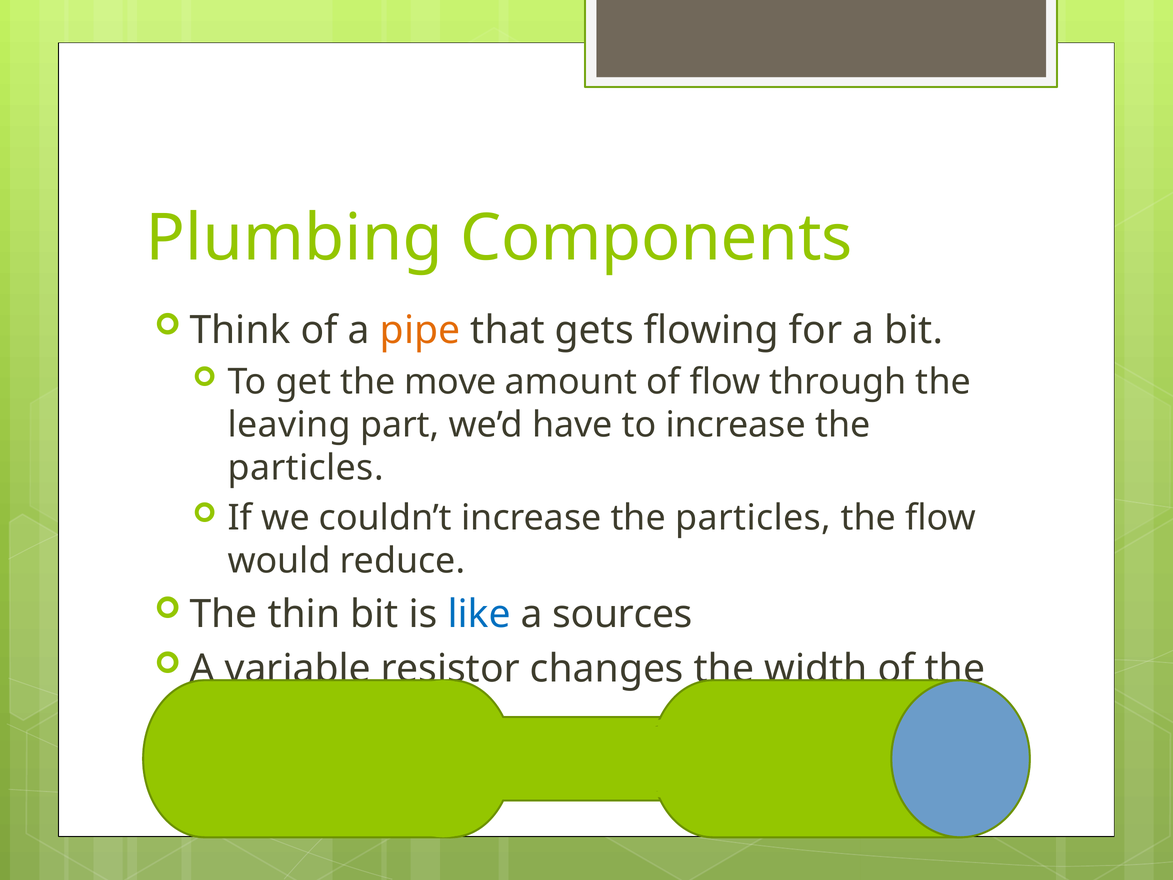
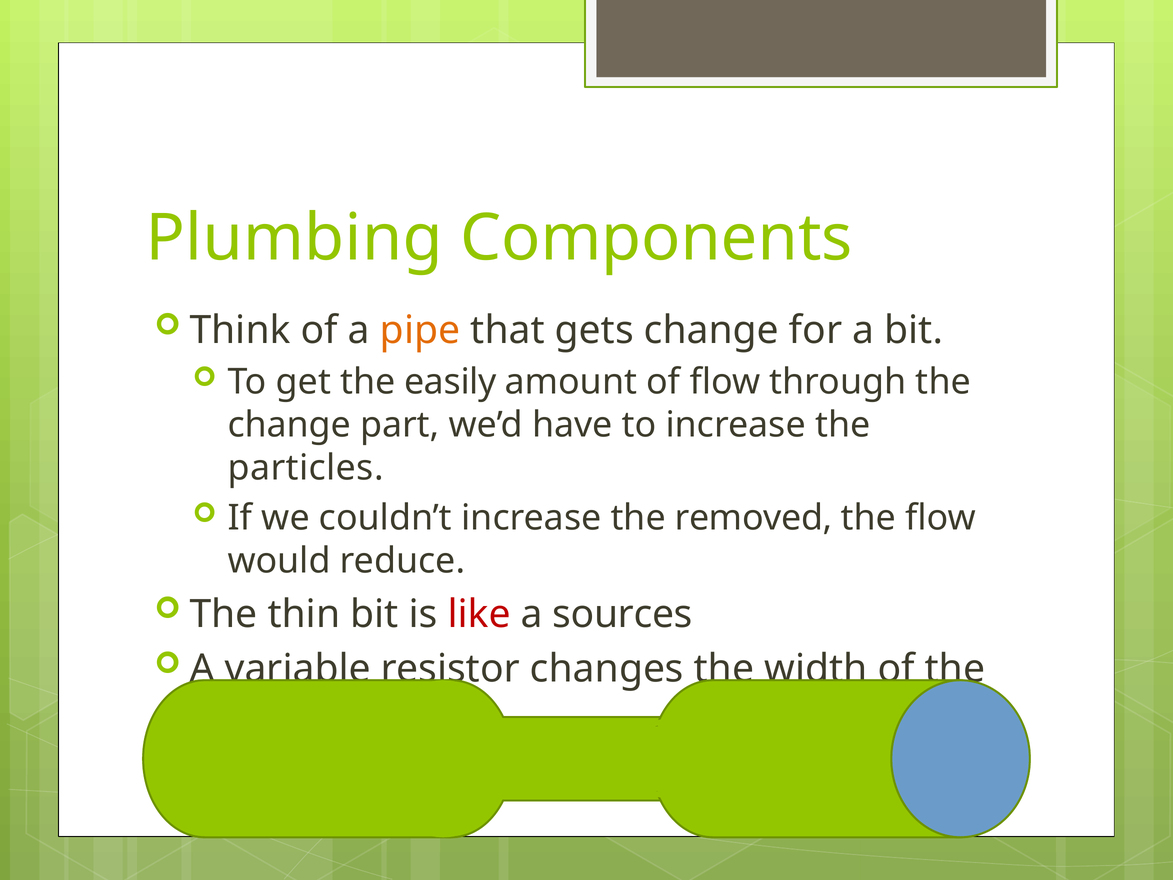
gets flowing: flowing -> change (711, 330)
move: move -> easily (450, 382)
leaving: leaving -> change (289, 425)
couldn’t increase the particles: particles -> removed (753, 518)
like colour: blue -> red (479, 614)
